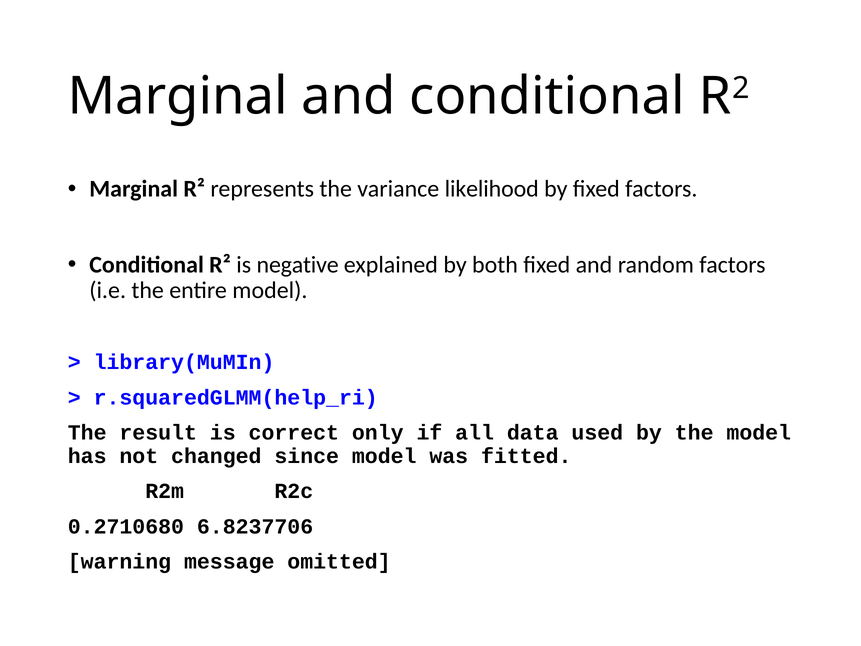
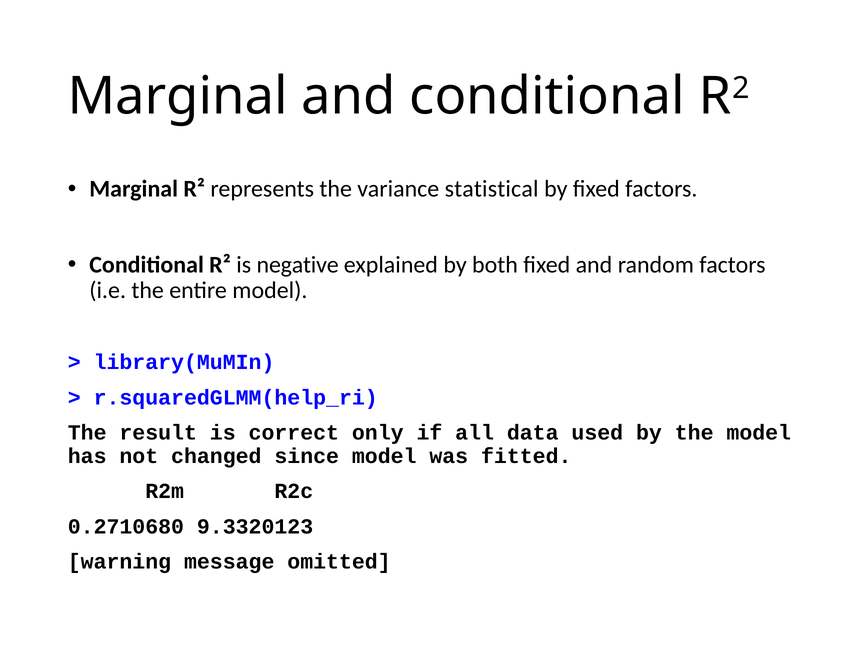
likelihood: likelihood -> statistical (492, 189)
6.8237706: 6.8237706 -> 9.3320123 (255, 526)
